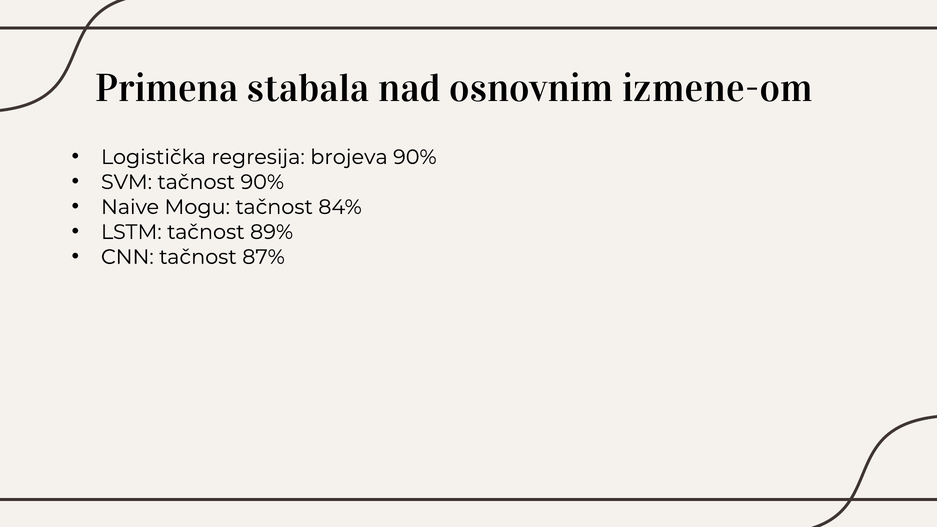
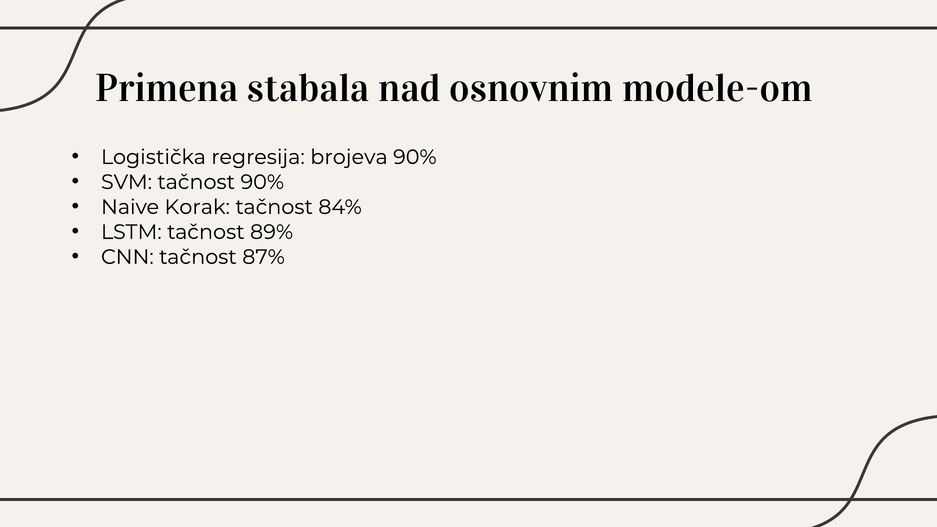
izmene-om: izmene-om -> modele-om (717, 88)
Mogu: Mogu -> Korak (197, 207)
